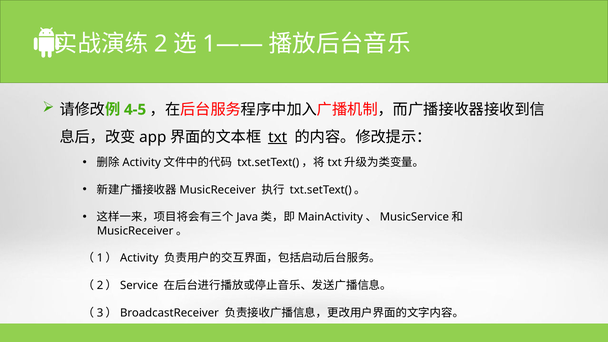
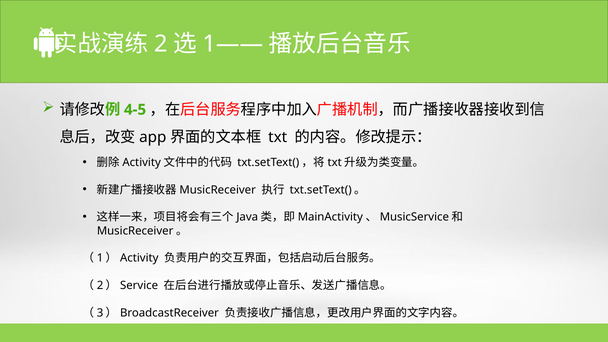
txt underline: present -> none (278, 137)
